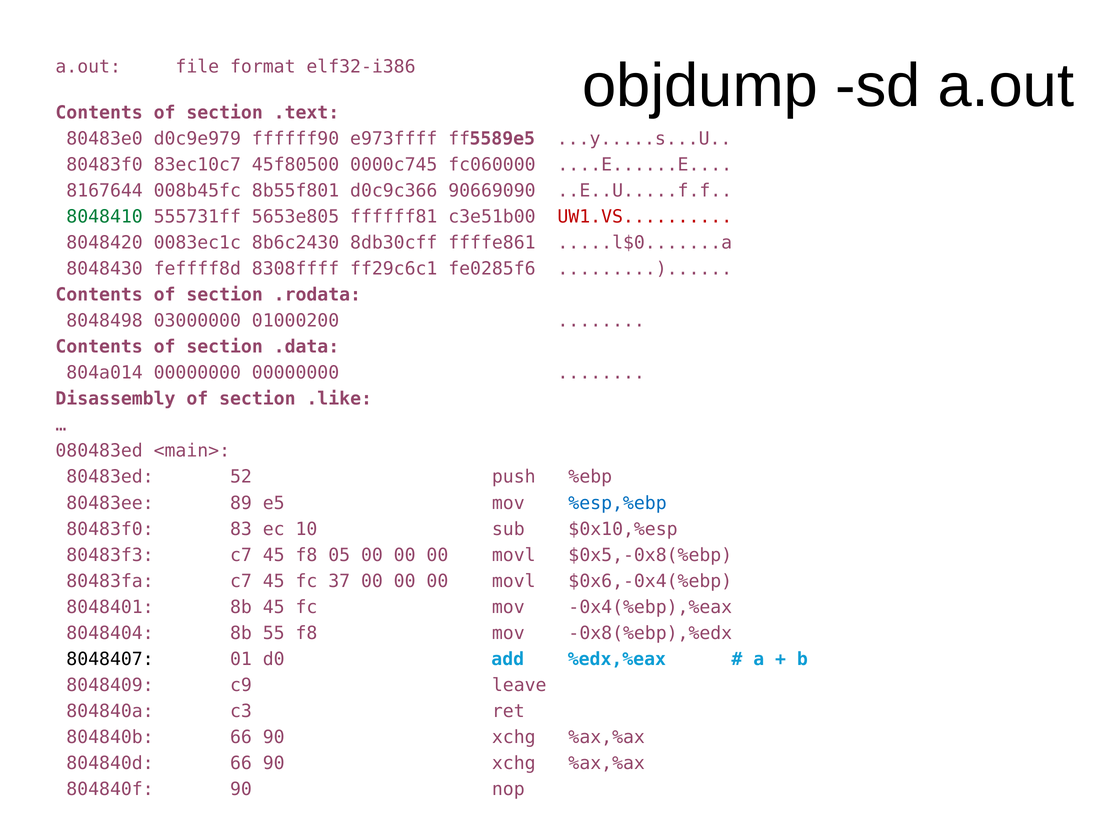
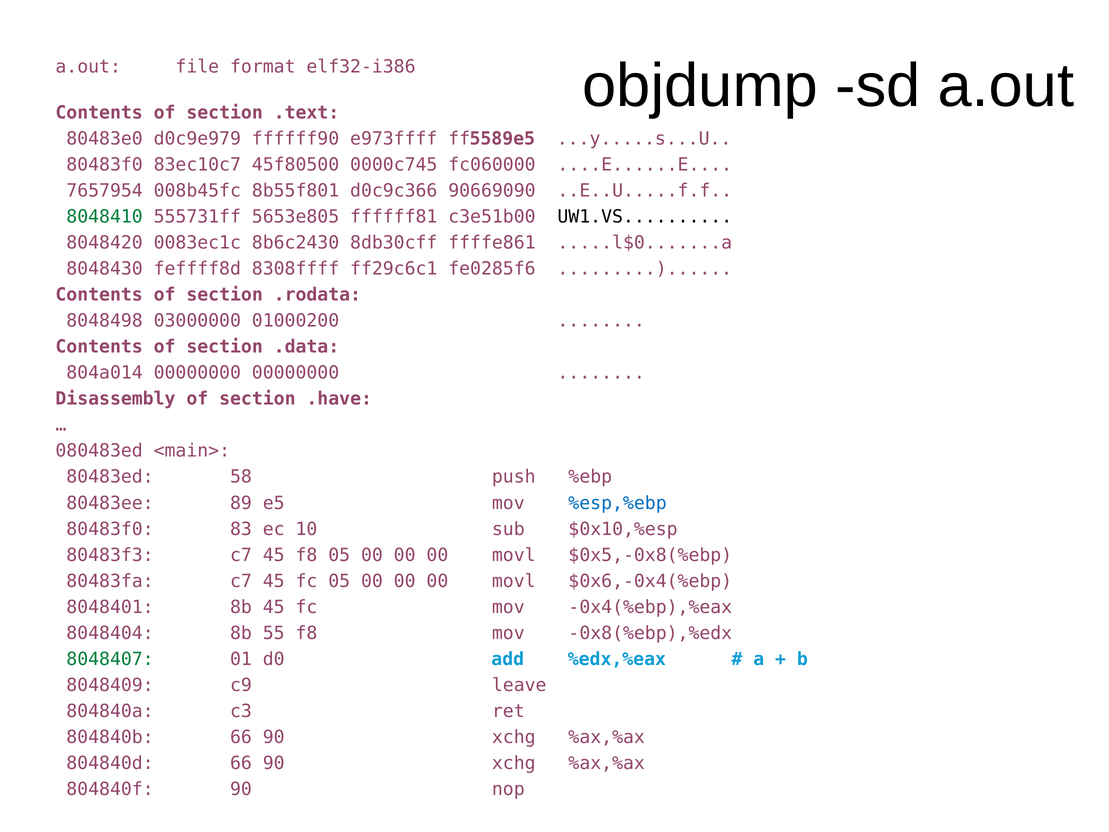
8167644: 8167644 -> 7657954 (105, 191)
UW1.VS colour: red -> black (645, 217)
.like: .like -> .have (339, 399)
52: 52 -> 58 (241, 477)
fc 37: 37 -> 05 (339, 581)
8048407 colour: black -> green (110, 659)
